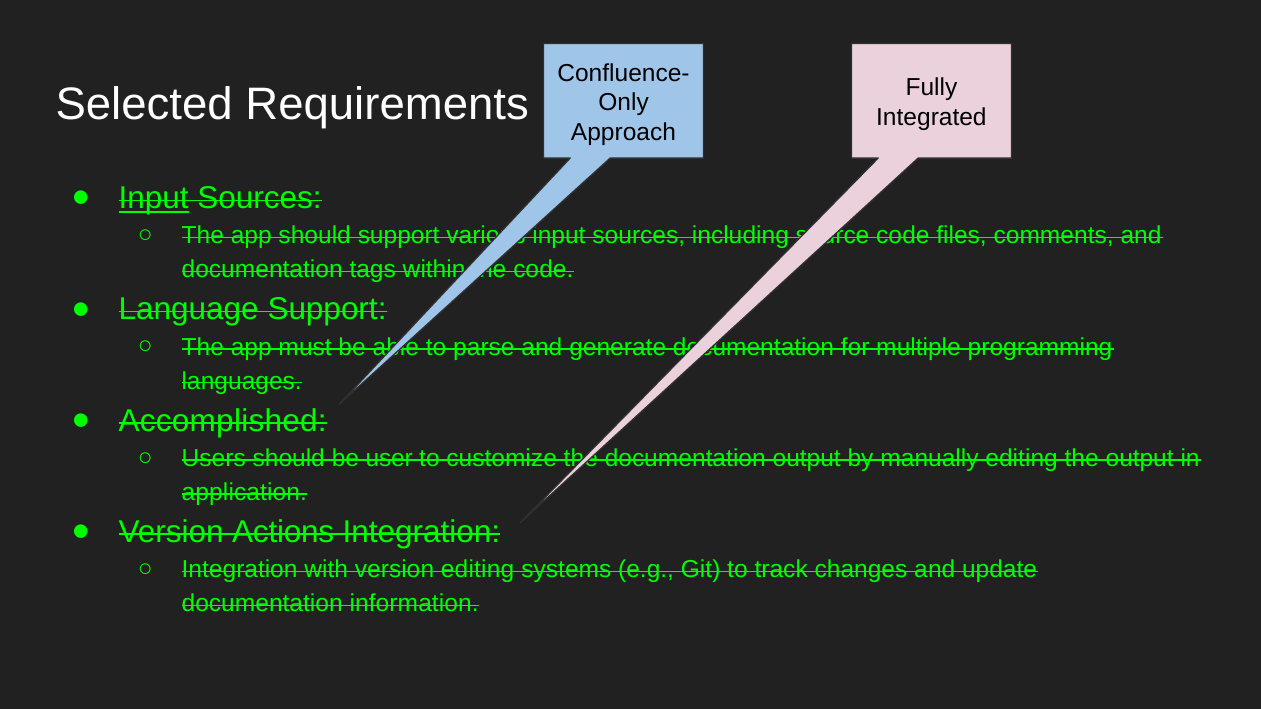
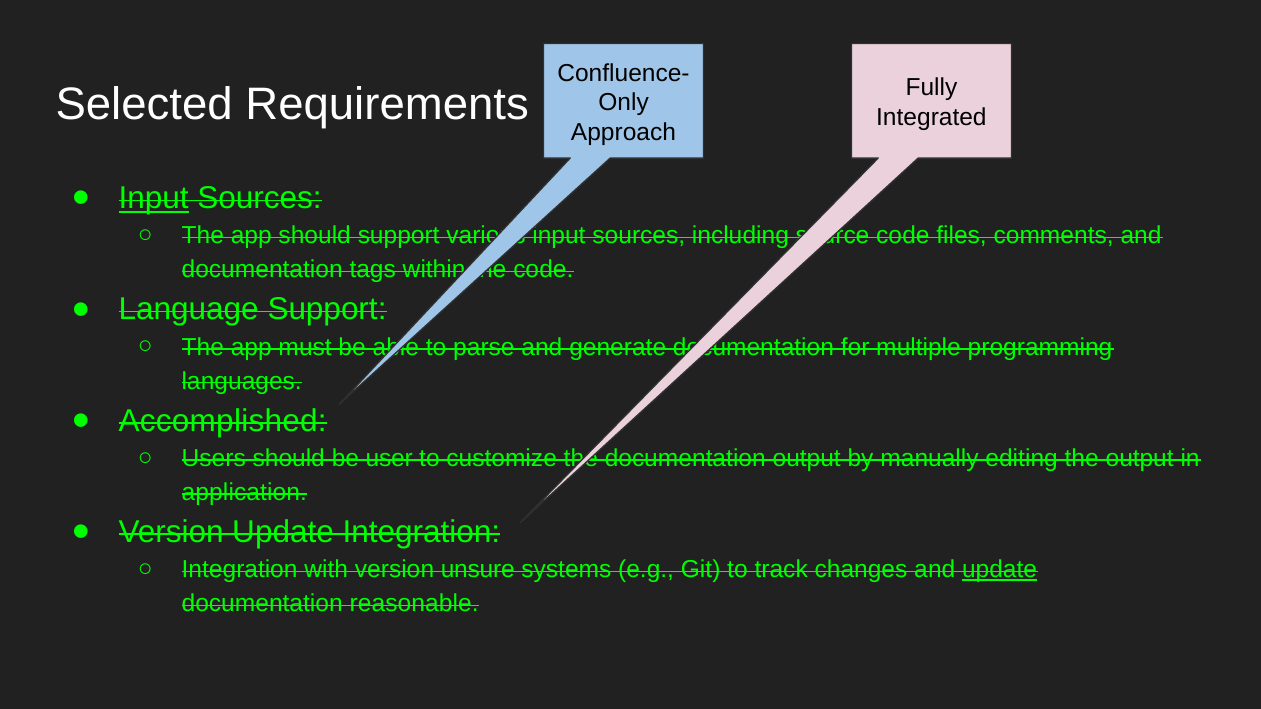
Version Actions: Actions -> Update (283, 532)
version editing: editing -> unsure (478, 570)
update underline: none -> present (1000, 570)
information: information -> reasonable (414, 604)
